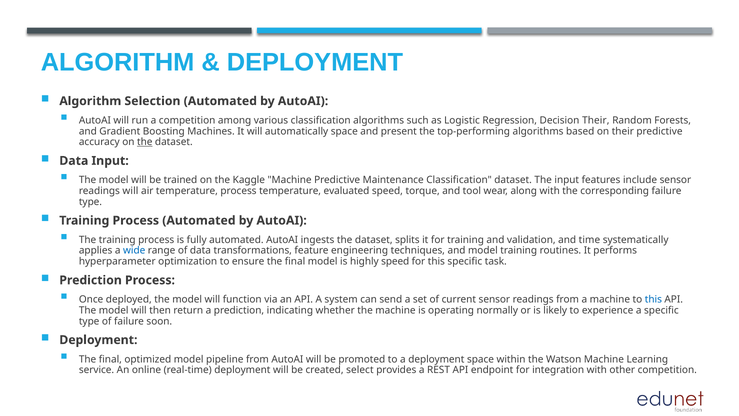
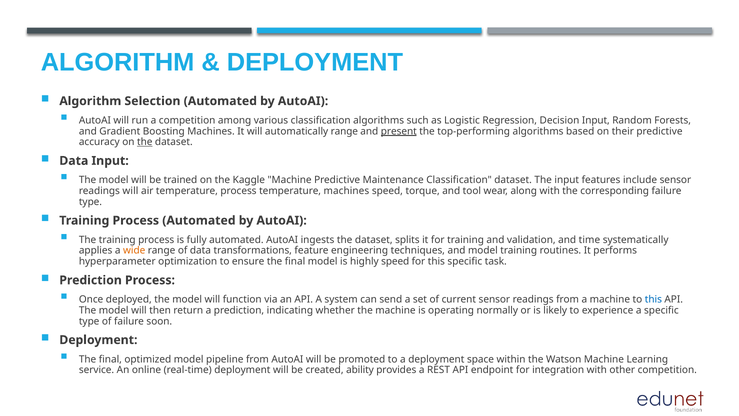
Decision Their: Their -> Input (596, 120)
automatically space: space -> range (344, 131)
present underline: none -> present (399, 131)
temperature evaluated: evaluated -> machines (346, 191)
wide colour: blue -> orange (134, 250)
select: select -> ability (360, 370)
